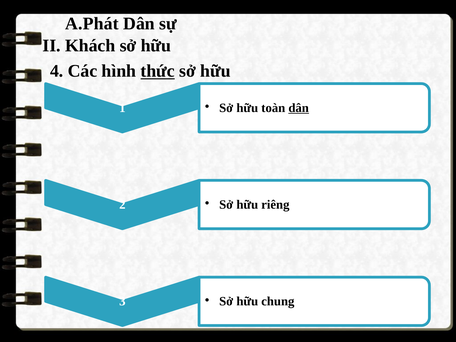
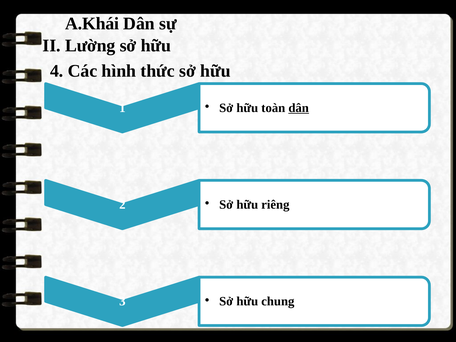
A.Phát: A.Phát -> A.Khái (92, 24)
Khách: Khách -> Lường (90, 46)
thức underline: present -> none (158, 71)
